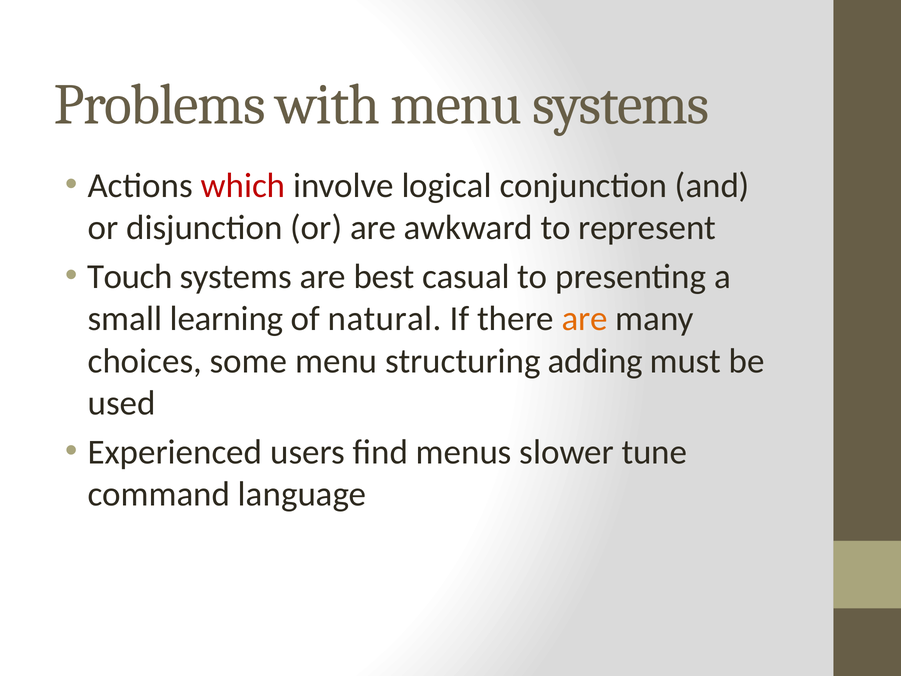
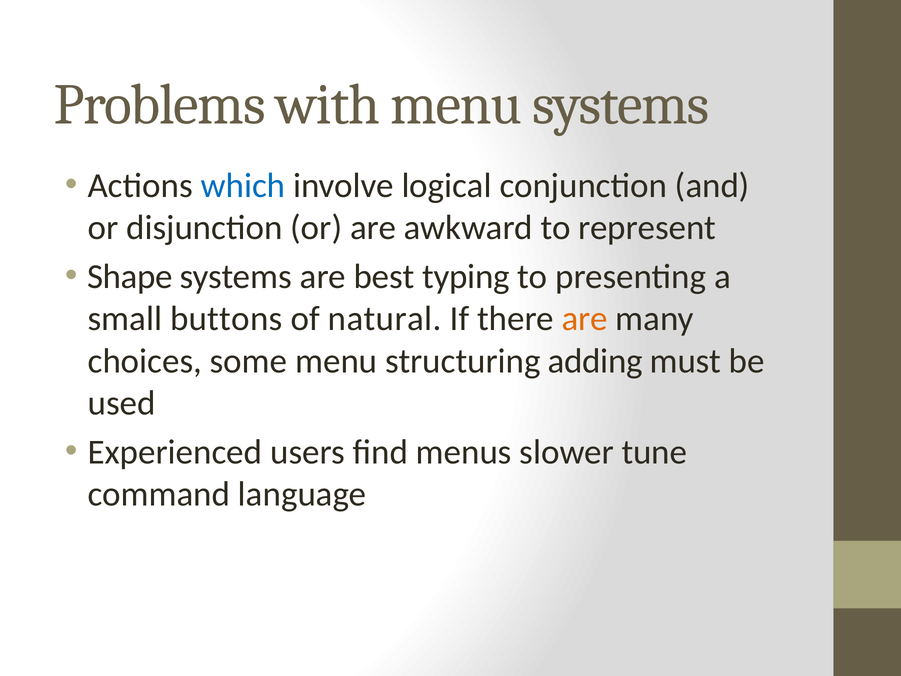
which colour: red -> blue (243, 186)
Touch: Touch -> Shape (130, 277)
casual: casual -> typing (466, 277)
learning: learning -> buttons (226, 319)
